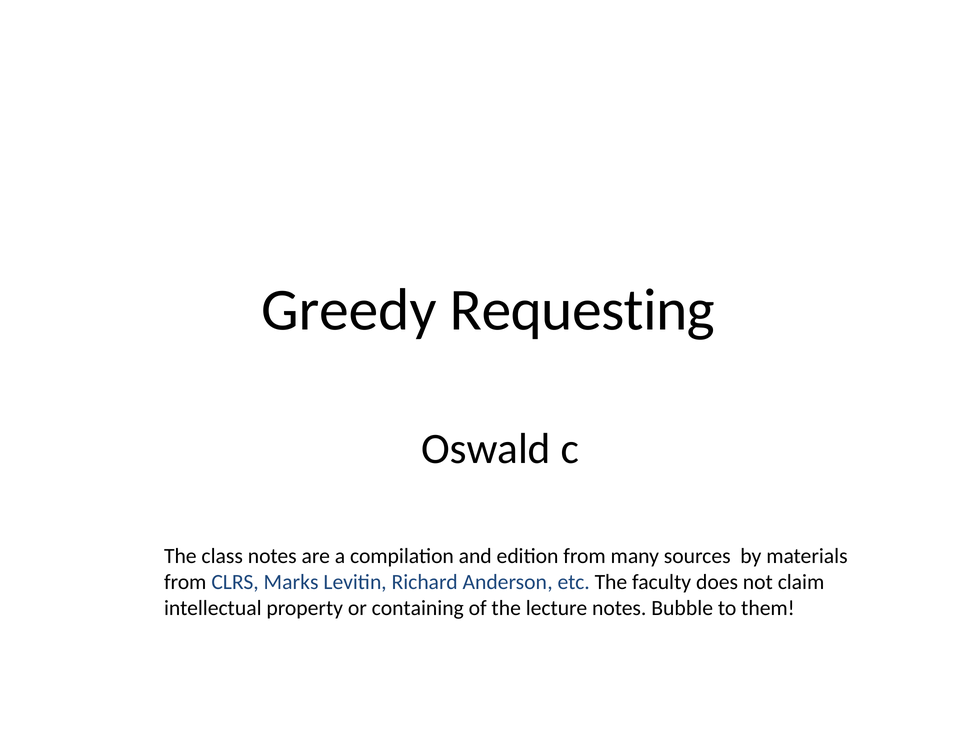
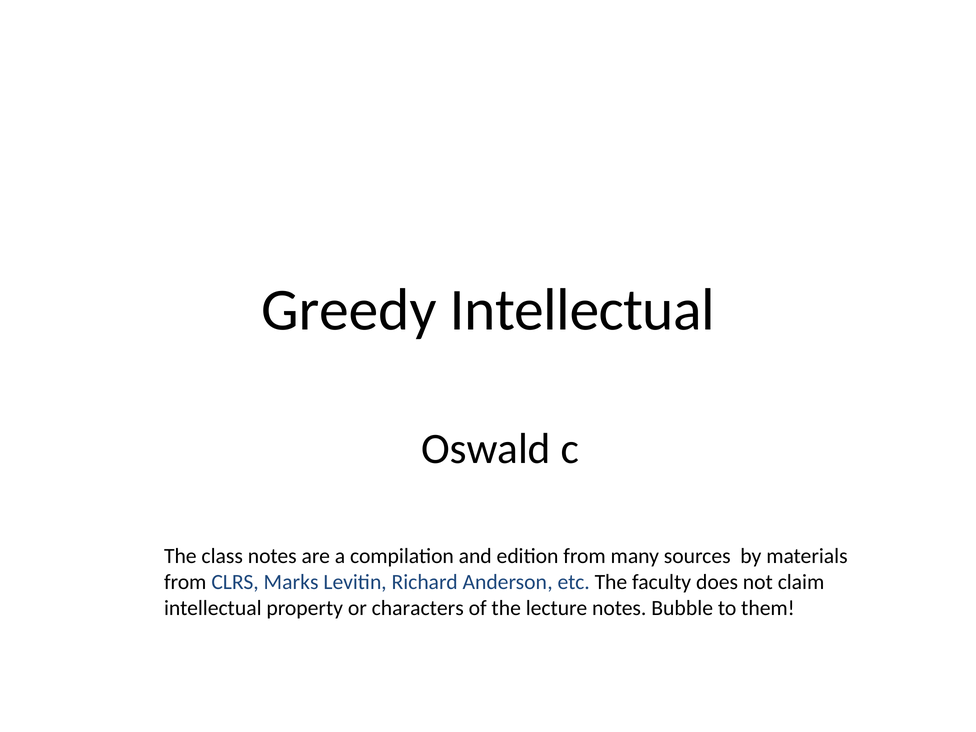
Greedy Requesting: Requesting -> Intellectual (582, 310)
containing: containing -> characters (418, 608)
